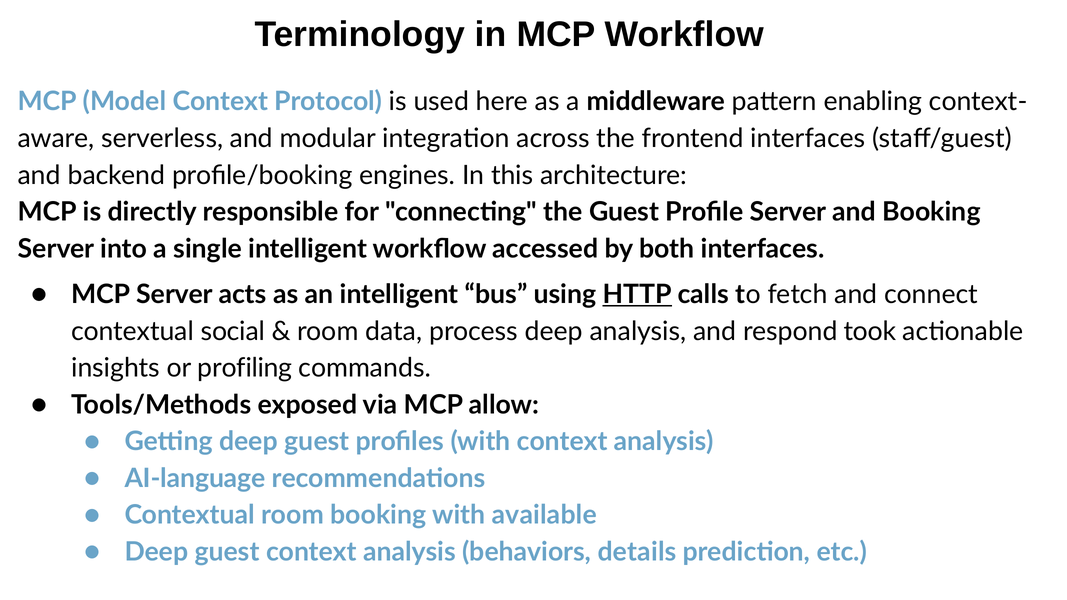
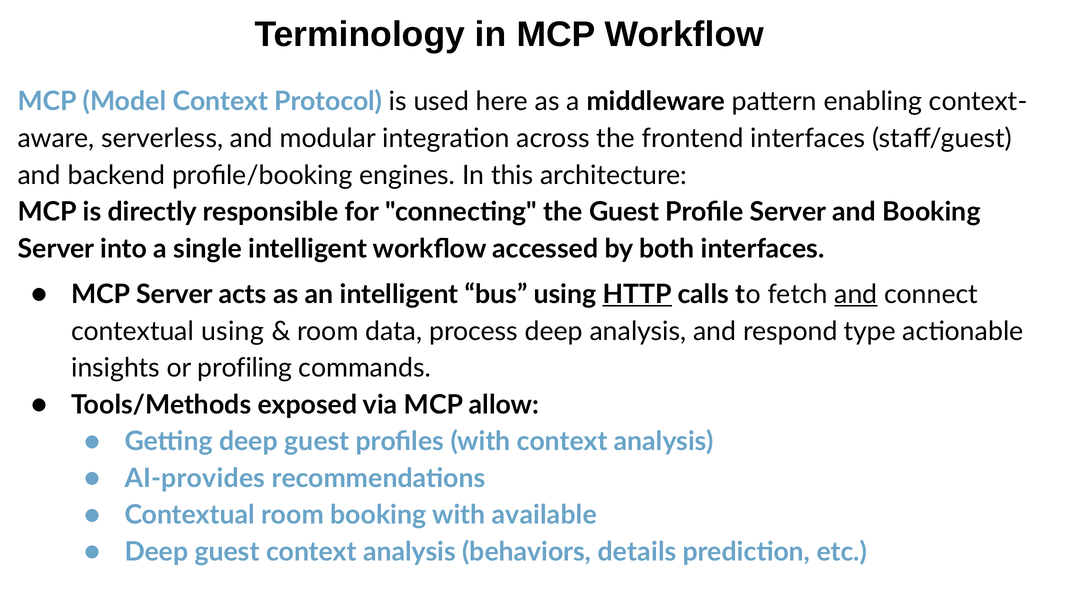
and underline: none -> present (856, 295)
contextual social: social -> using (233, 331)
took: took -> type (870, 331)
AI-language: AI-language -> AI-provides (195, 479)
